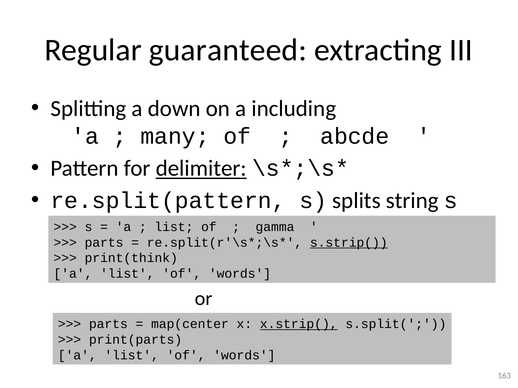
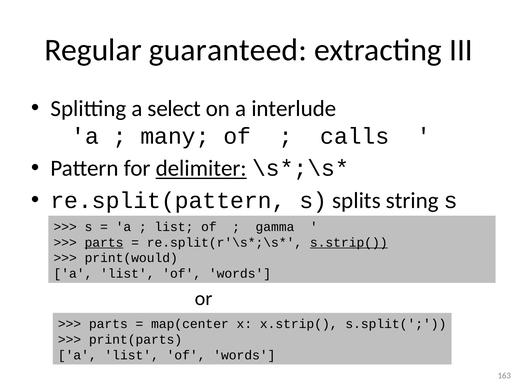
down: down -> select (174, 109)
including: including -> interlude (294, 109)
abcde: abcde -> calls (355, 136)
parts underline: none -> present (104, 243)
print(think: print(think -> print(would (131, 258)
x.strip( underline: present -> none (299, 324)
